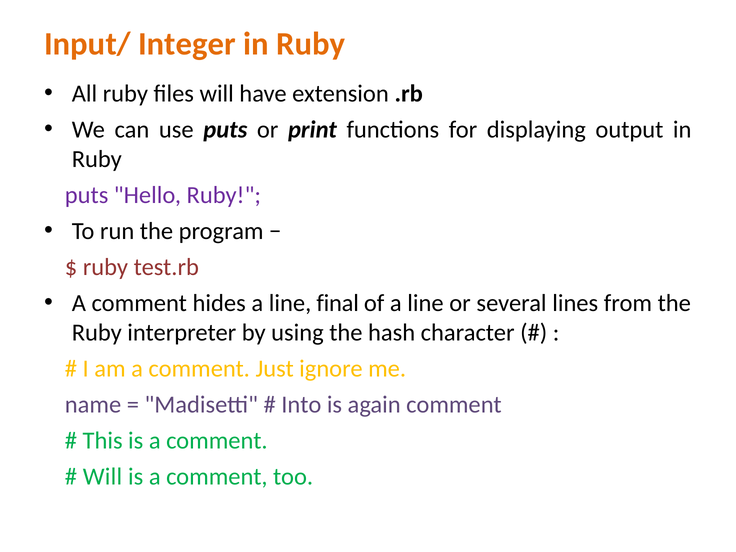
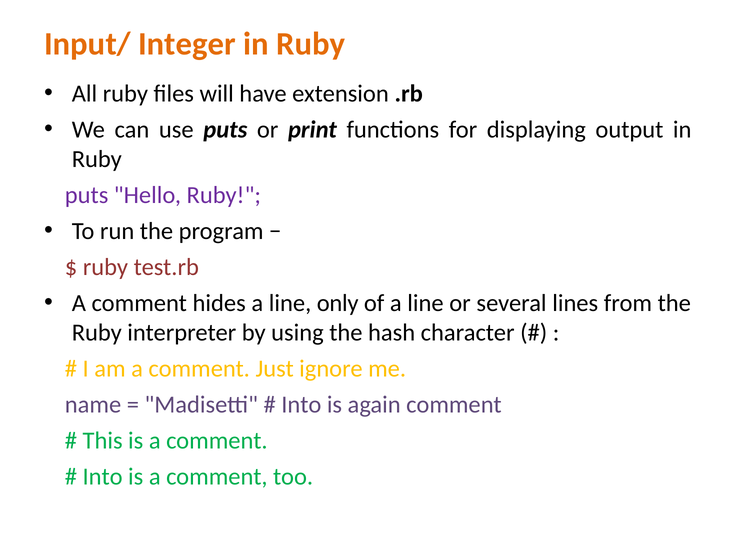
final: final -> only (338, 303)
Will: Will -> Into (103, 477)
